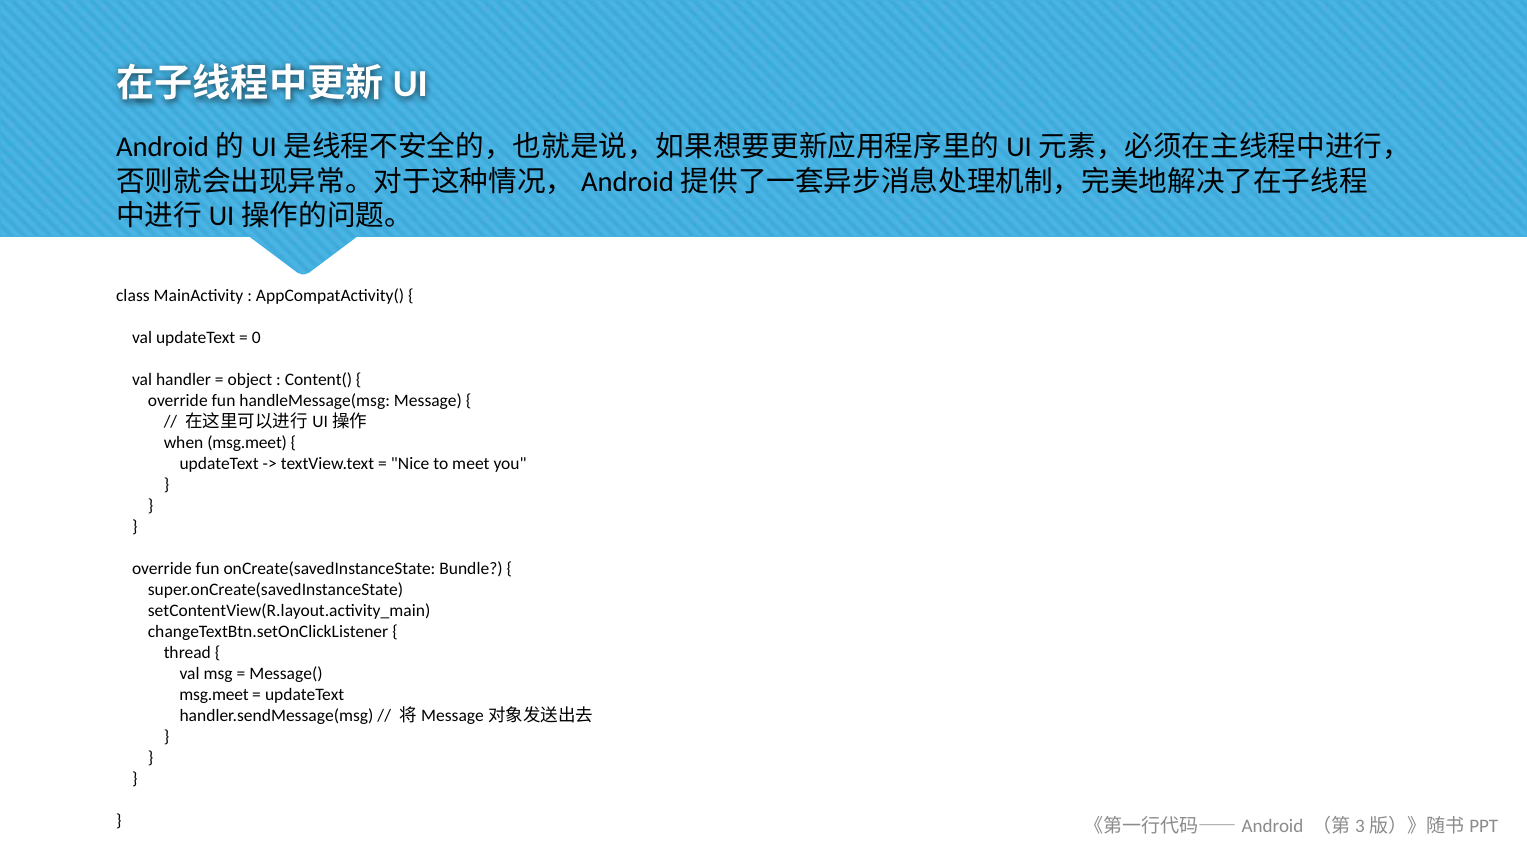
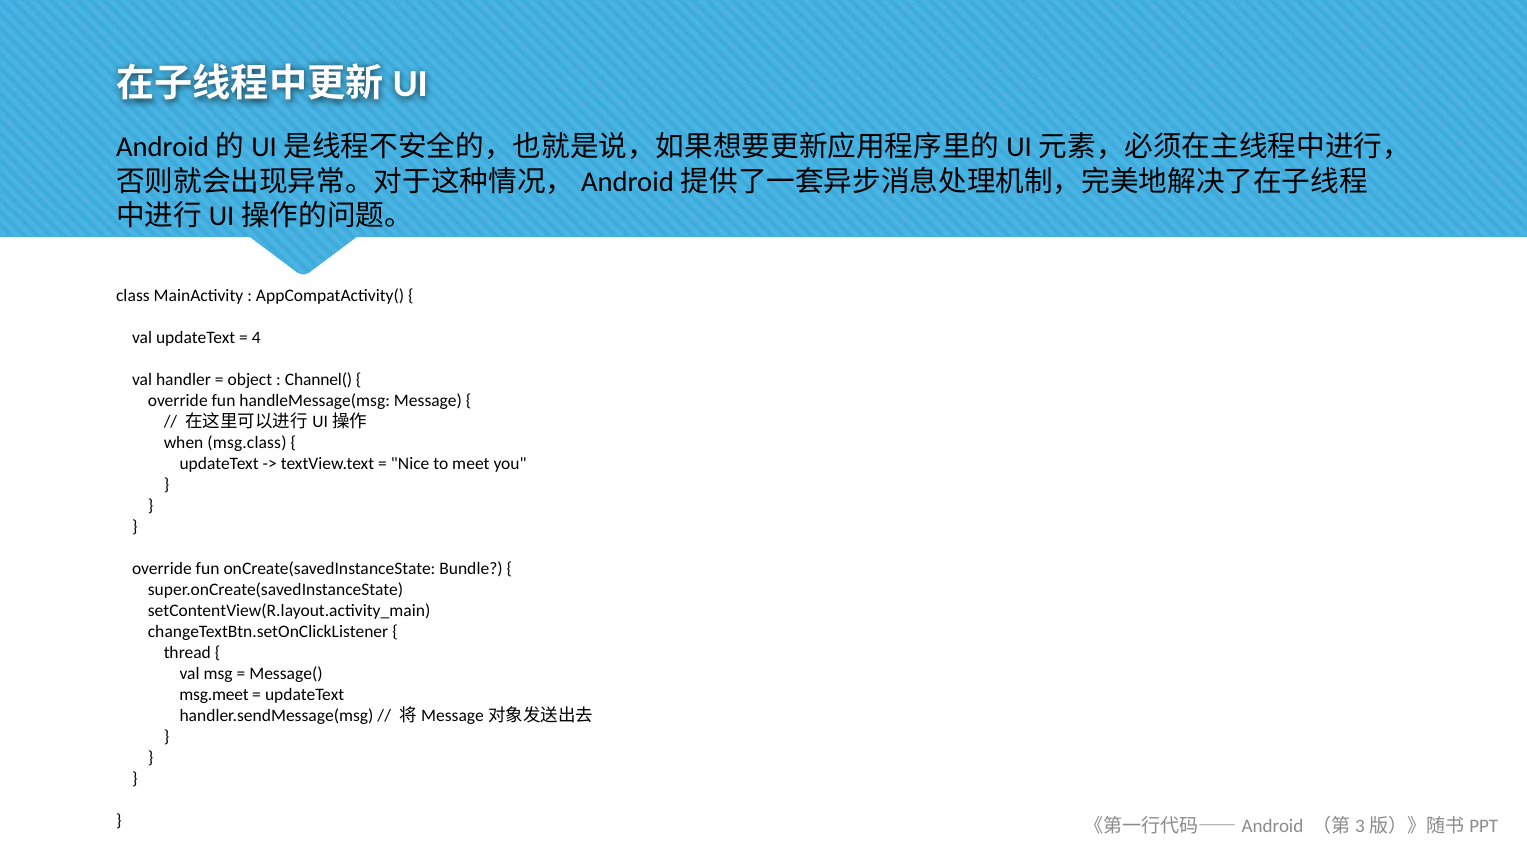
0: 0 -> 4 (256, 338)
Content(: Content( -> Channel( (319, 380)
when msg.meet: msg.meet -> msg.class (247, 443)
